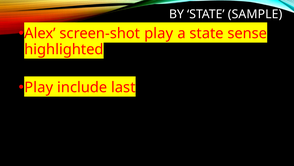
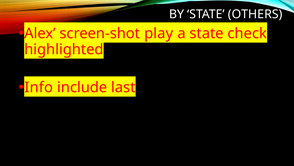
SAMPLE: SAMPLE -> OTHERS (255, 14)
sense: sense -> check (247, 33)
Play: Play -> Info (39, 87)
